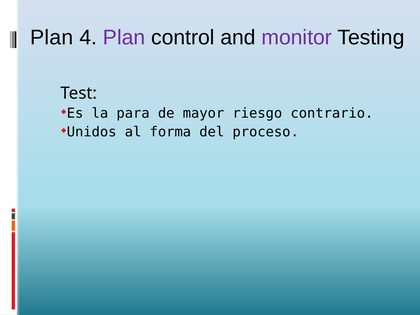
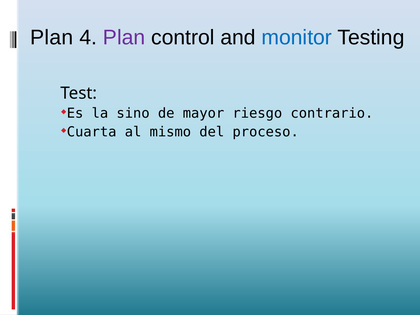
monitor colour: purple -> blue (297, 37)
para: para -> sino (133, 113)
Unidos: Unidos -> Cuarta (92, 132)
forma: forma -> mismo (170, 132)
